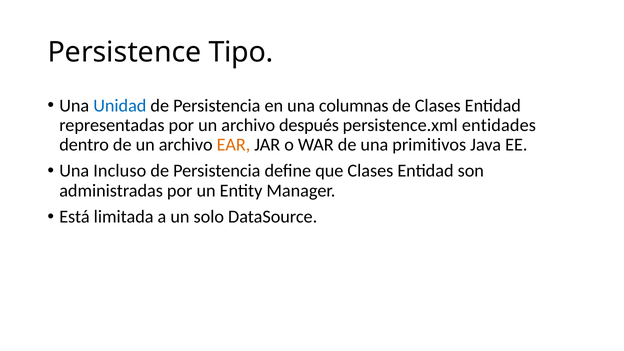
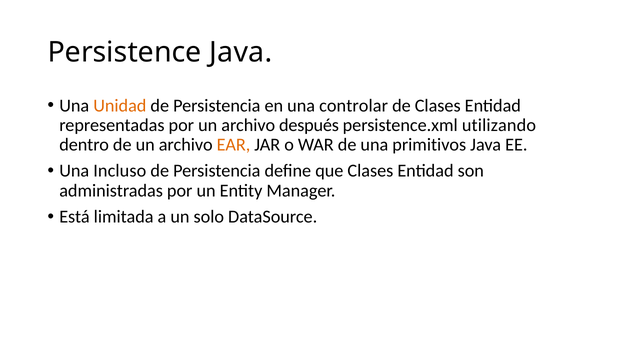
Persistence Tipo: Tipo -> Java (241, 52)
Unidad colour: blue -> orange (120, 106)
columnas: columnas -> controlar (354, 106)
entidades: entidades -> utilizando (499, 125)
